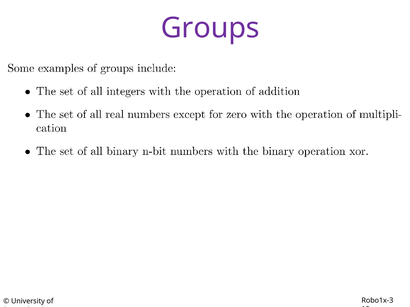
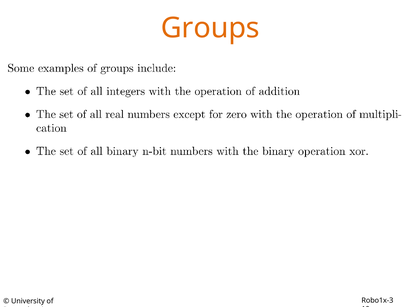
Groups colour: purple -> orange (210, 28)
